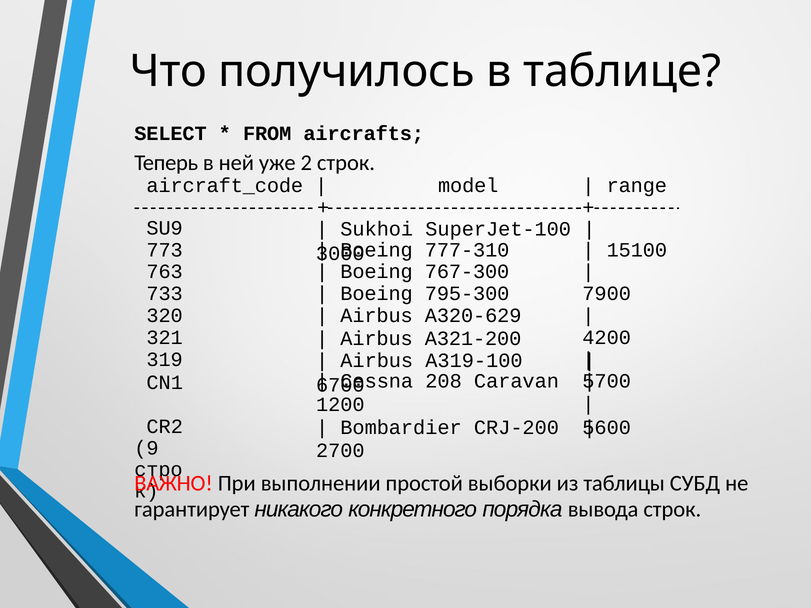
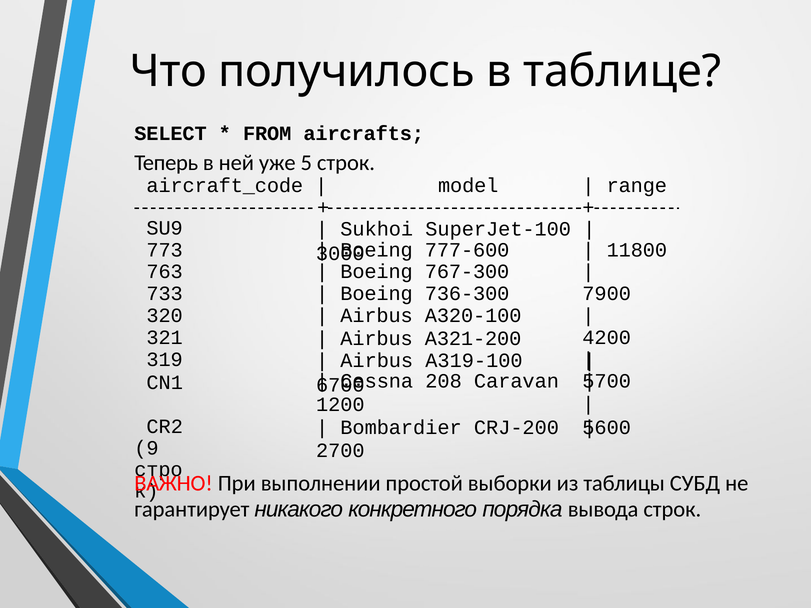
2: 2 -> 5 (306, 163)
15100: 15100 -> 11800 (637, 250)
777-310: 777-310 -> 777-600 (467, 250)
795-300: 795-300 -> 736-300 (467, 294)
A320-629: A320-629 -> A320-100 (473, 316)
